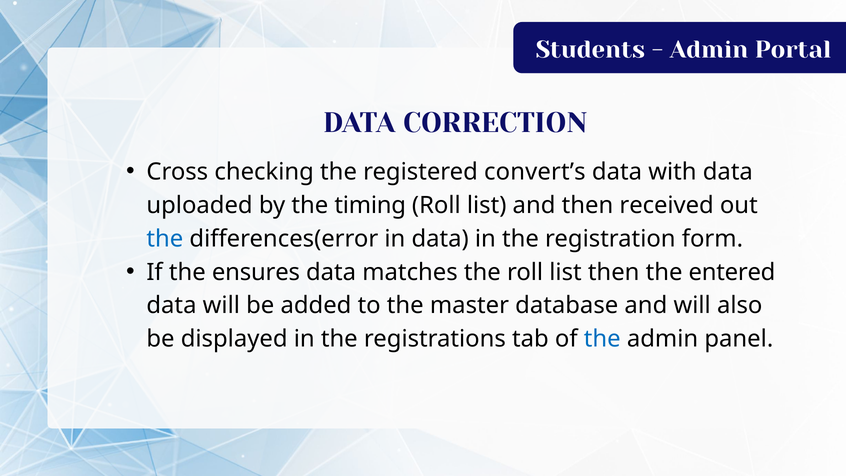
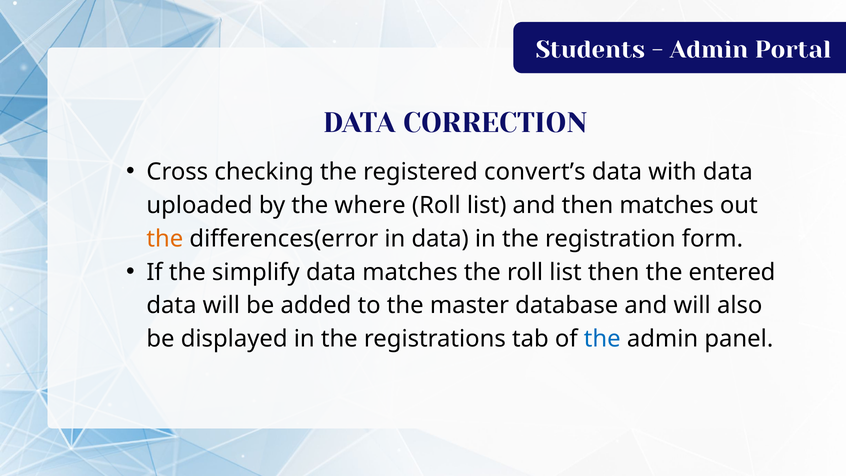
timing: timing -> where (370, 205)
then received: received -> matches (667, 205)
the colour: blue -> orange (165, 239)
ensures: ensures -> simplify (256, 272)
